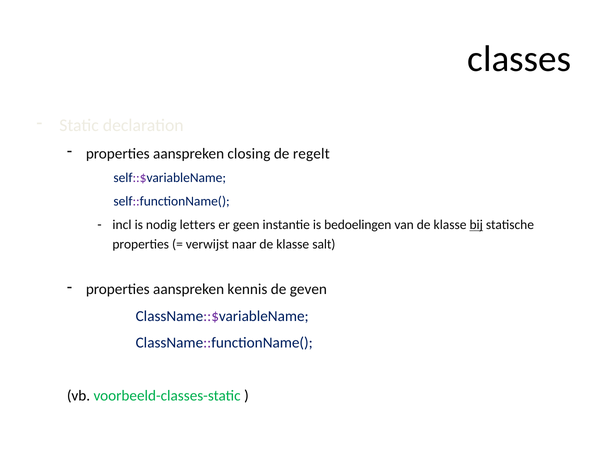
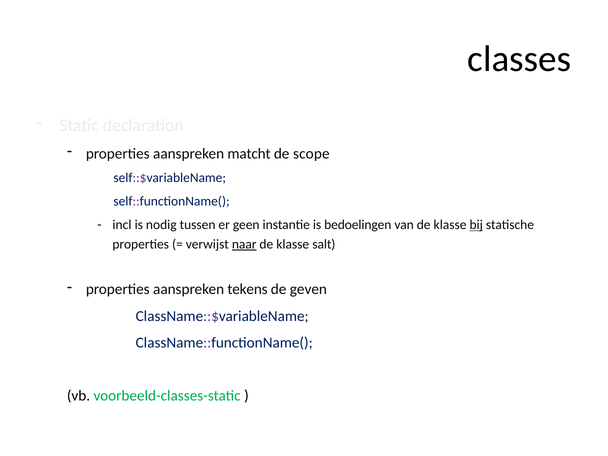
closing: closing -> matcht (249, 154)
regelt: regelt -> scope (311, 154)
letters: letters -> tussen (198, 225)
naar underline: none -> present (244, 244)
kennis: kennis -> tekens (248, 289)
